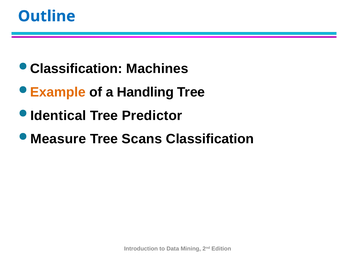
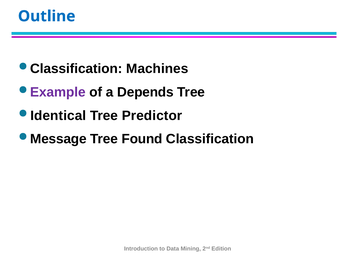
Example colour: orange -> purple (58, 92)
Handling: Handling -> Depends (145, 92)
Measure: Measure -> Message (58, 139)
Scans: Scans -> Found (142, 139)
